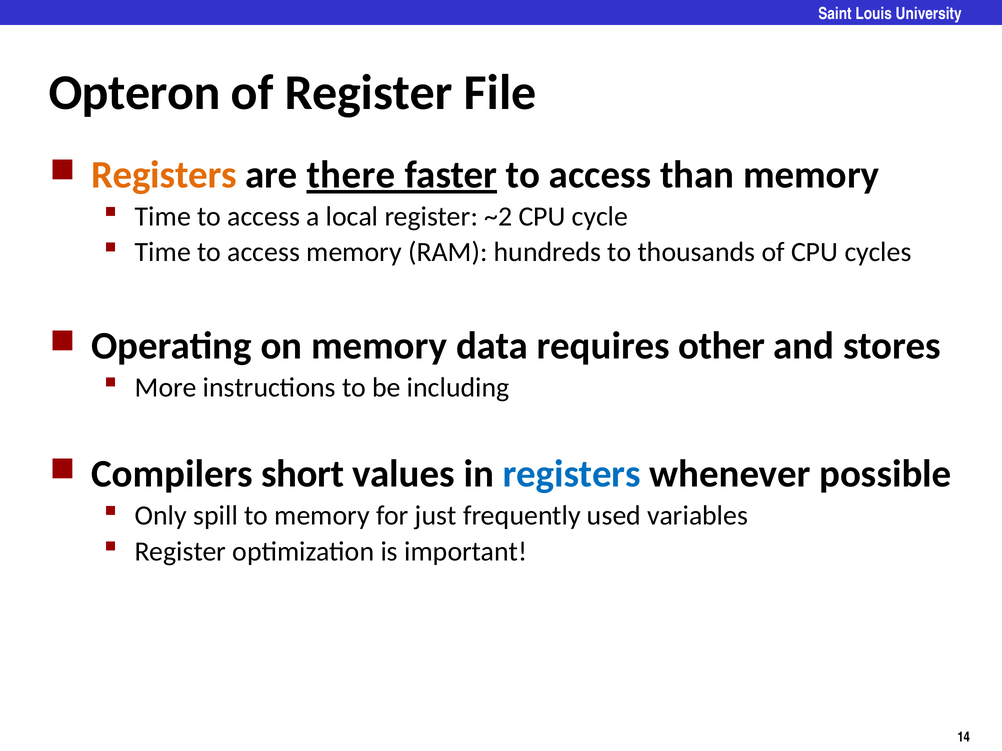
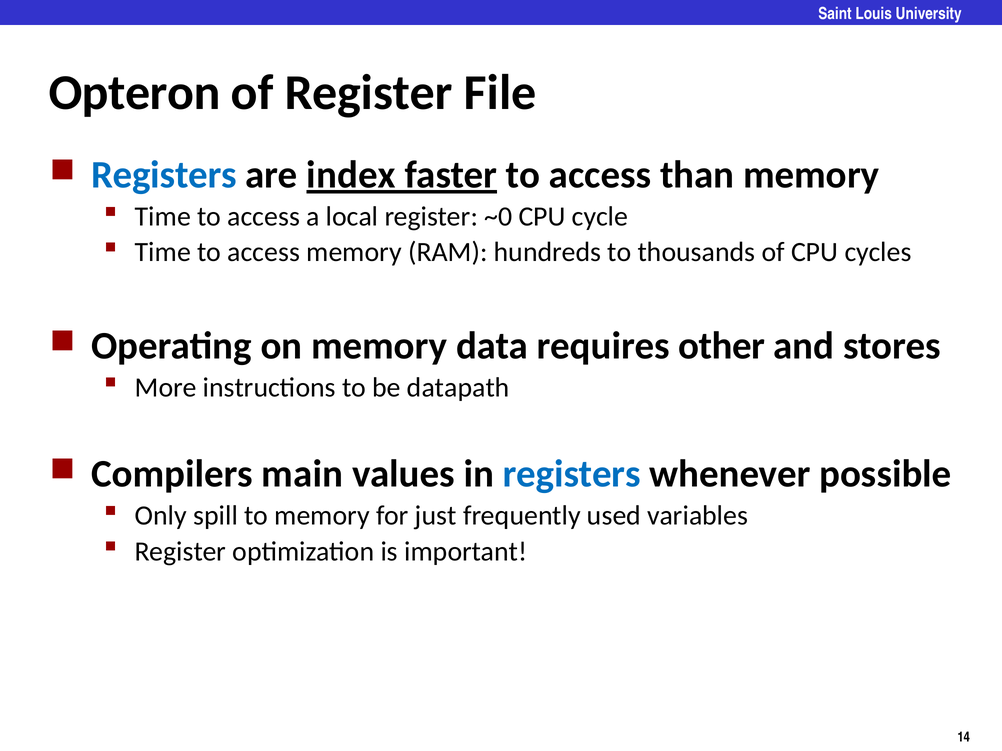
Registers colour: orange -> blue (164, 175)
there: there -> index (351, 175)
~2: ~2 -> ~0 (498, 217)
including: including -> datapath (458, 388)
short: short -> main (302, 474)
